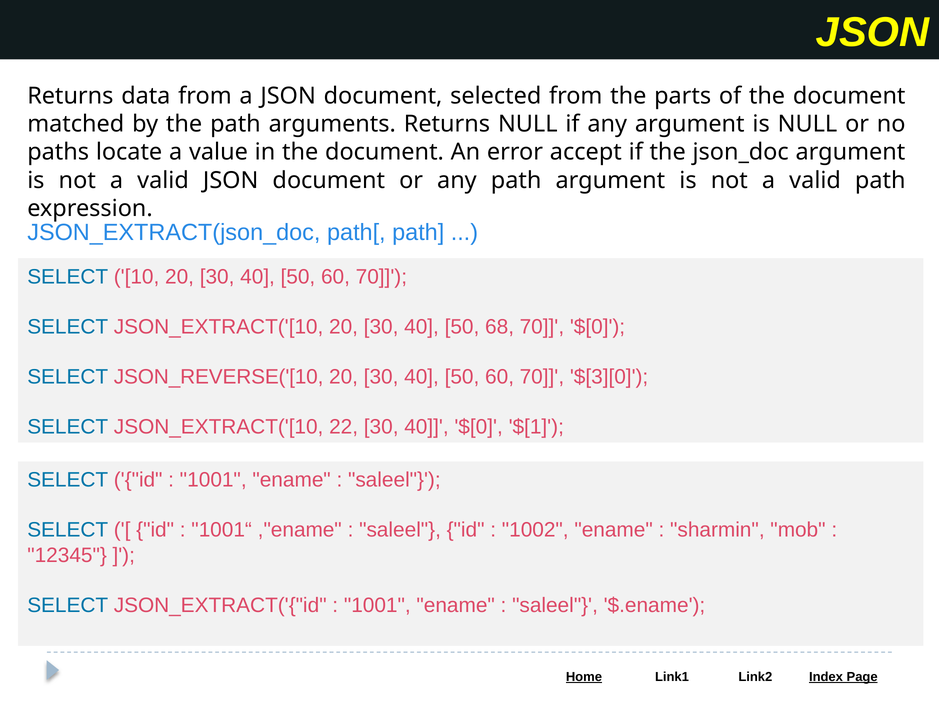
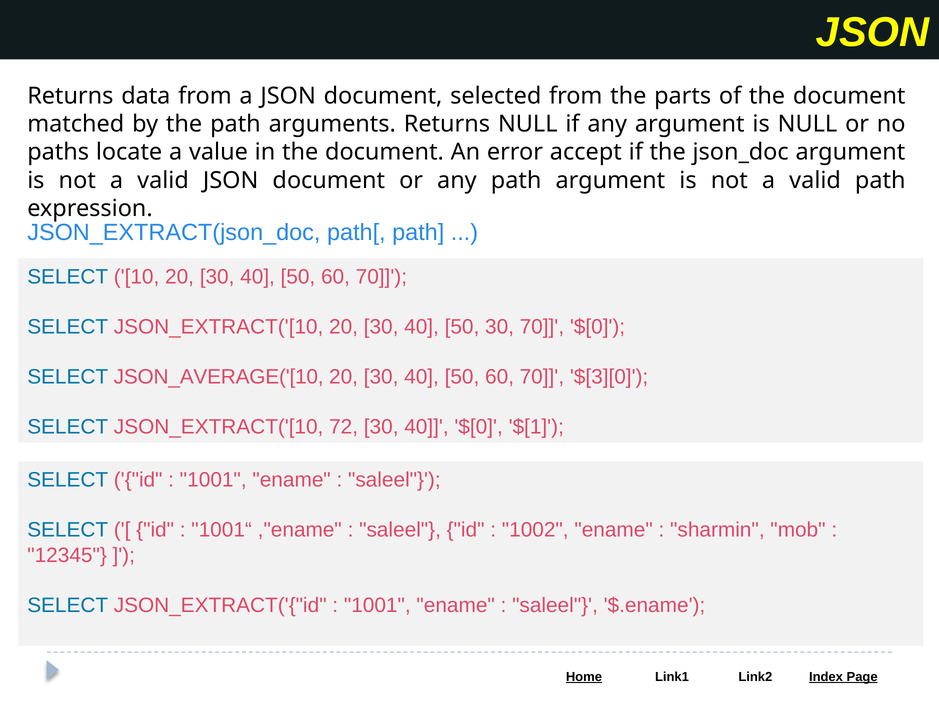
50 68: 68 -> 30 (500, 327)
JSON_REVERSE('[10: JSON_REVERSE('[10 -> JSON_AVERAGE('[10 (219, 377)
22: 22 -> 72 (344, 427)
